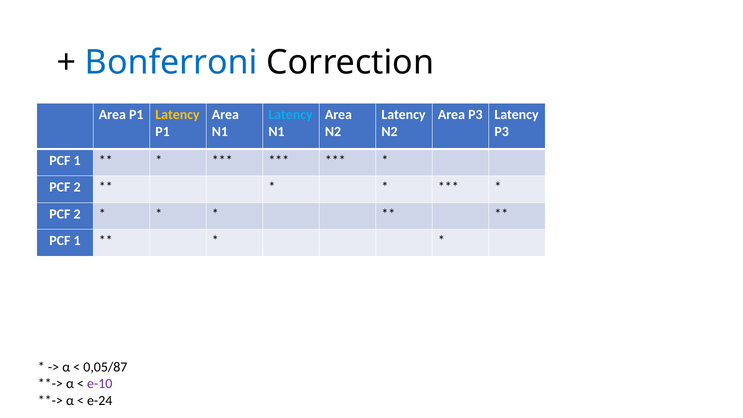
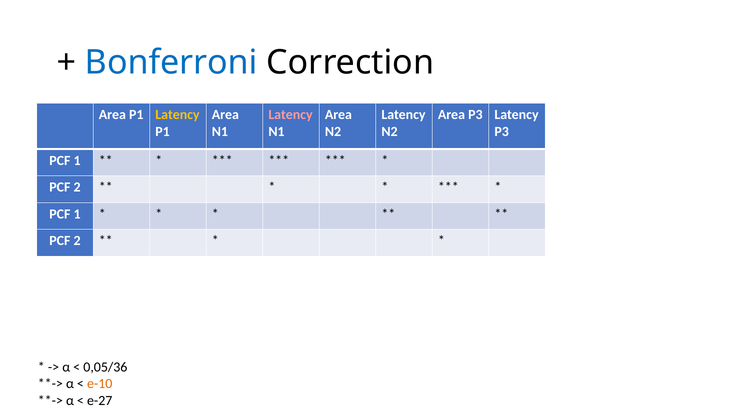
Latency colour: light blue -> pink (290, 114)
2: 2 -> 1 (77, 214)
1: 1 -> 2 (77, 241)
0,05/87: 0,05/87 -> 0,05/36 (105, 367)
e-10 colour: purple -> orange (100, 384)
e-24: e-24 -> e-27 (100, 400)
